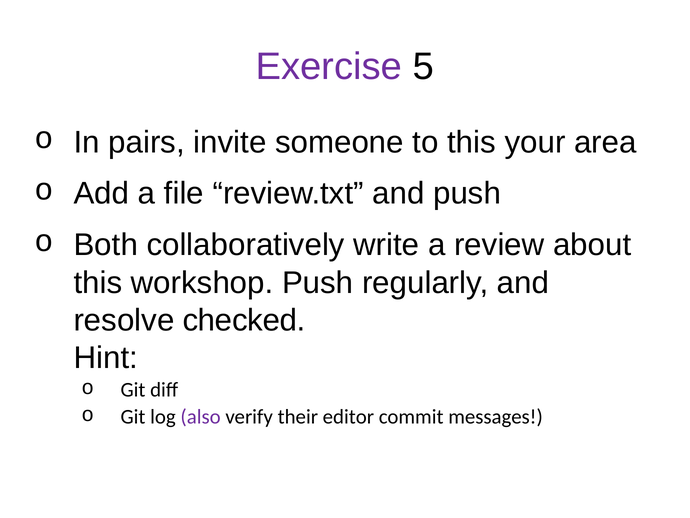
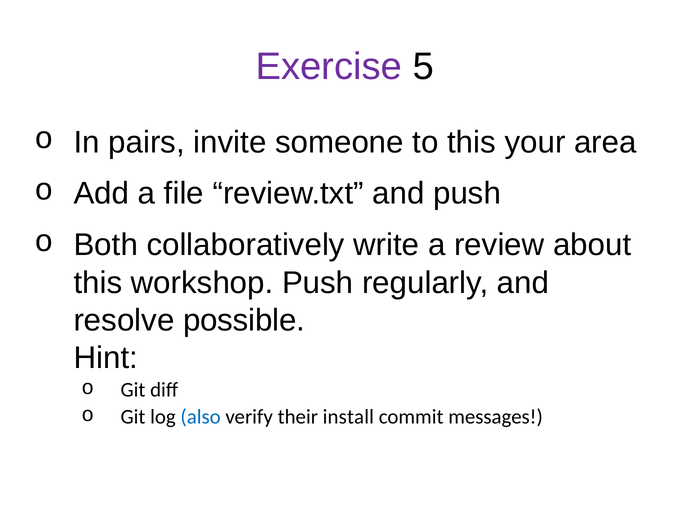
checked: checked -> possible (244, 320)
also colour: purple -> blue (201, 416)
editor: editor -> install (348, 416)
